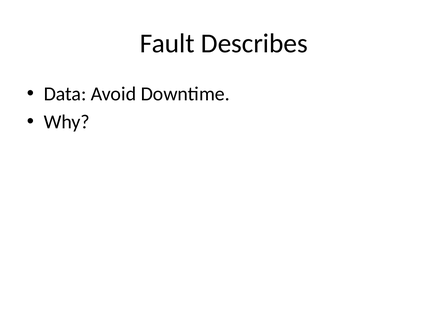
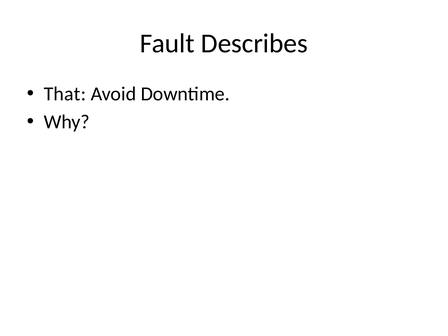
Data: Data -> That (65, 94)
